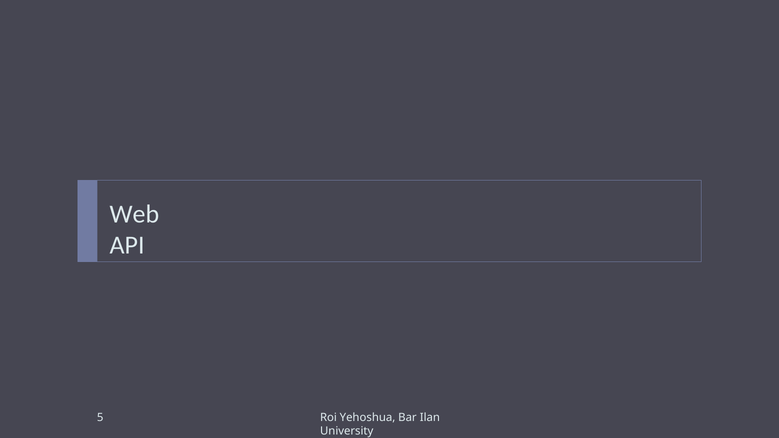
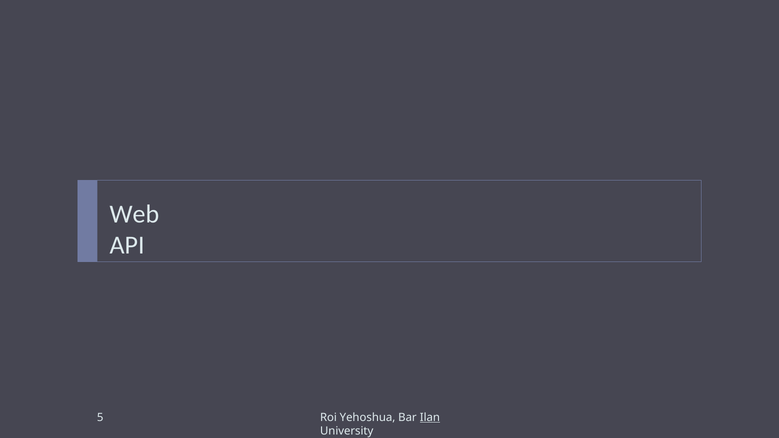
Ilan underline: none -> present (430, 418)
